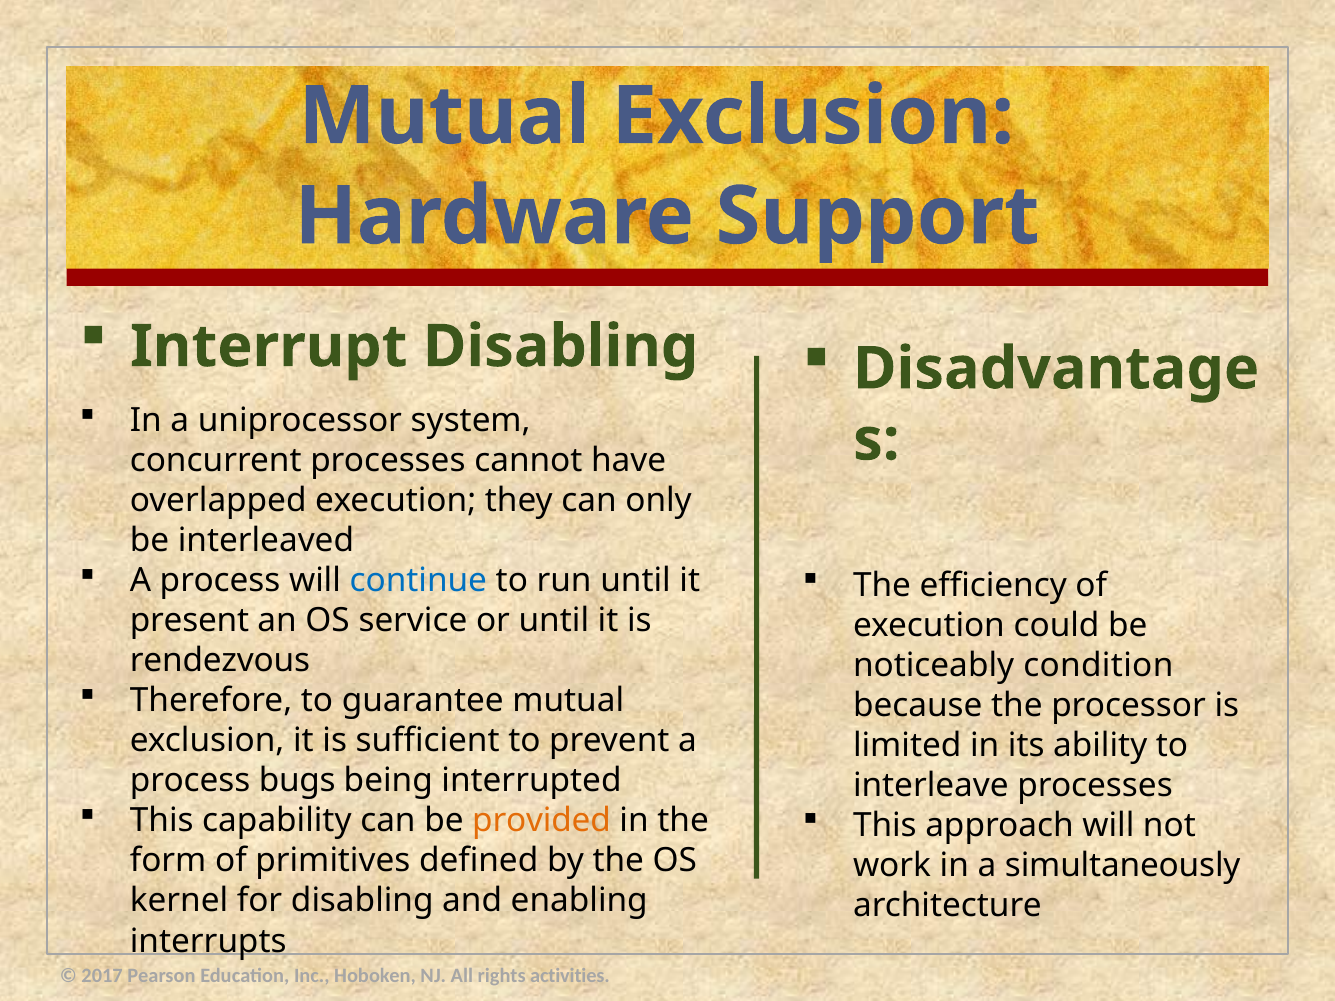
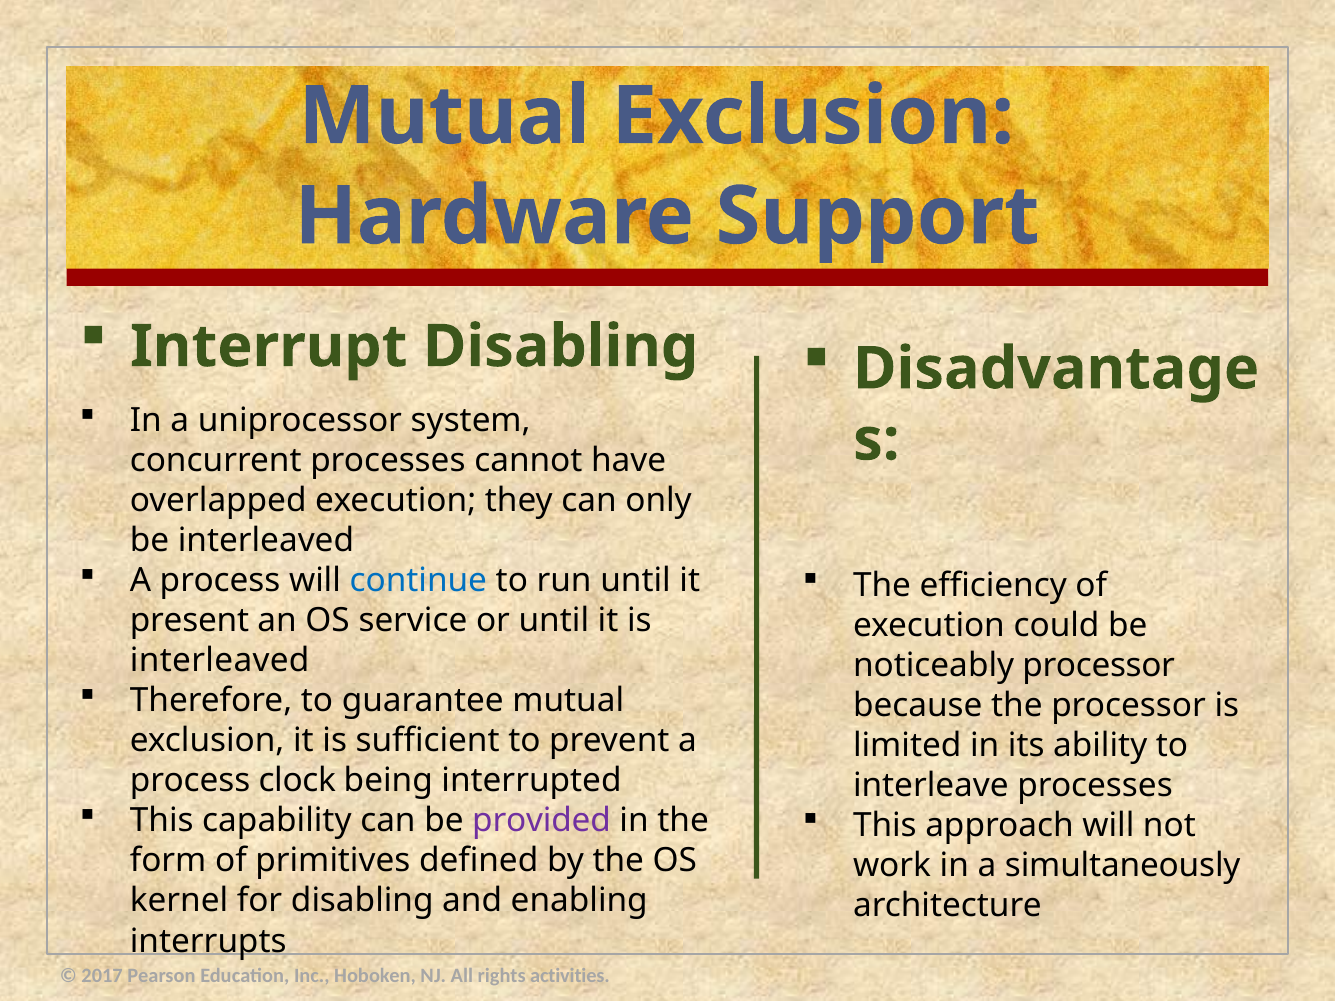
rendezvous: rendezvous -> interleaved (220, 661)
noticeably condition: condition -> processor (1099, 665)
bugs: bugs -> clock (297, 781)
provided colour: orange -> purple (542, 821)
